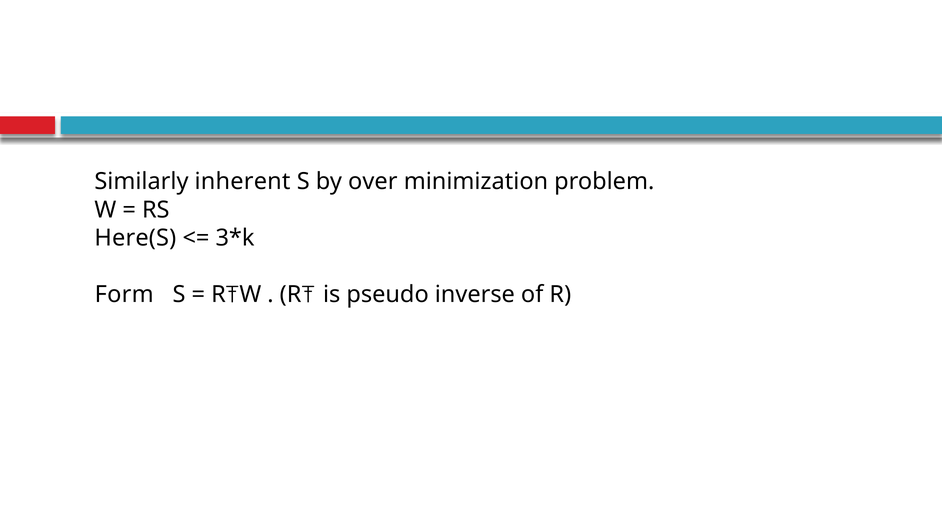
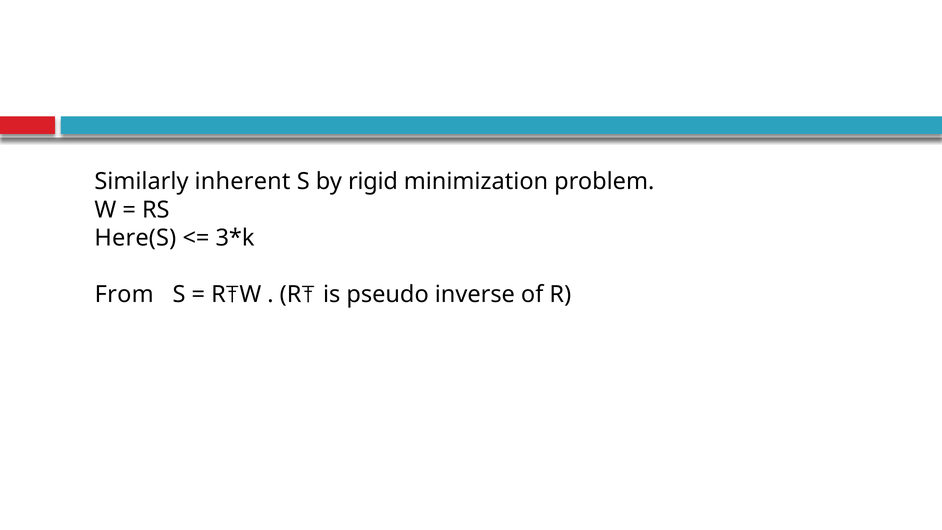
over: over -> rigid (373, 181)
Form: Form -> From (124, 294)
